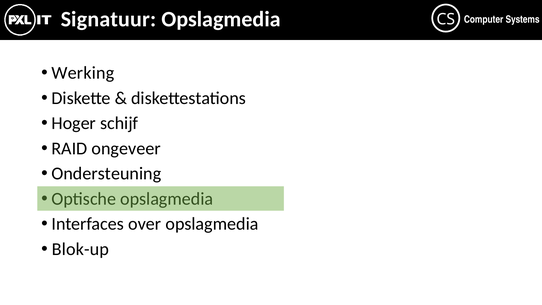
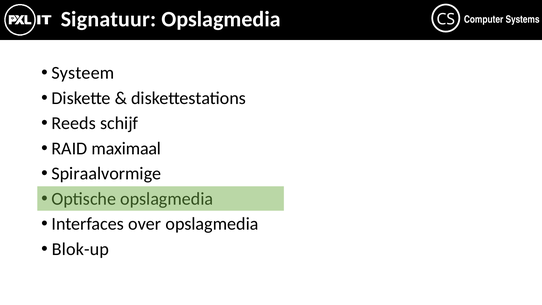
Werking: Werking -> Systeem (83, 73)
Hoger: Hoger -> Reeds (74, 123)
ongeveer: ongeveer -> maximaal (126, 148)
Ondersteuning: Ondersteuning -> Spiraalvormige (106, 174)
